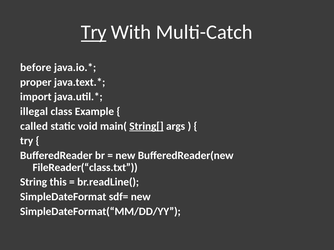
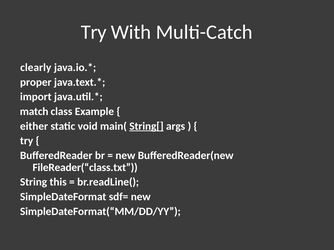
Try underline: present -> none (94, 32)
before: before -> clearly (36, 68)
illegal: illegal -> match (34, 112)
called: called -> either (34, 126)
